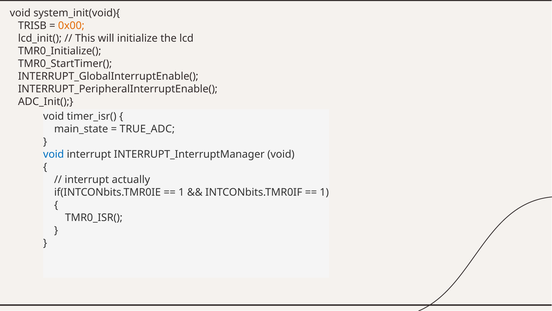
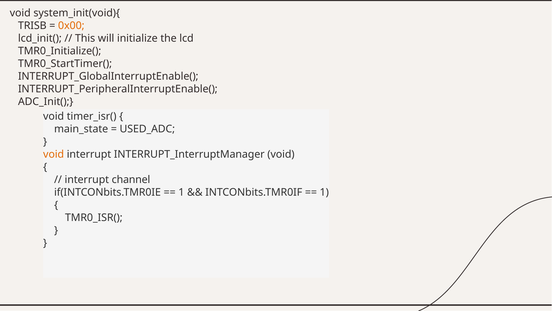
TRUE_ADC: TRUE_ADC -> USED_ADC (147, 129)
void colour: blue -> orange (54, 154)
actually: actually -> channel (131, 179)
